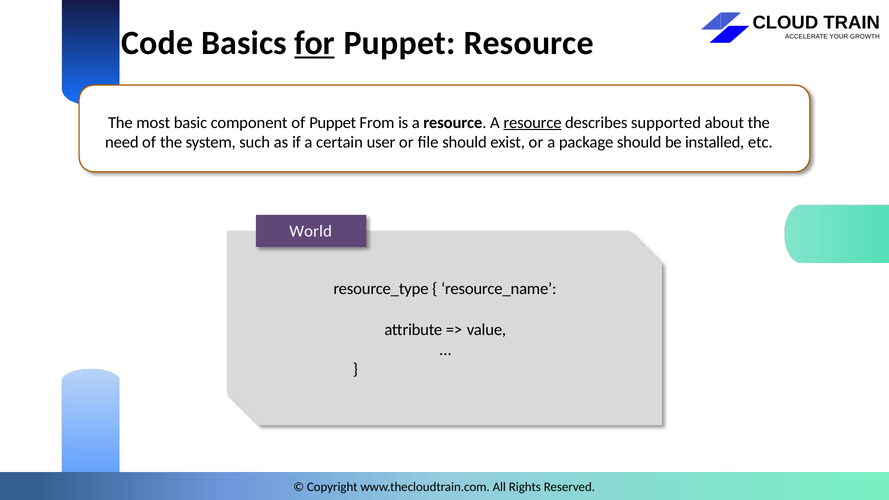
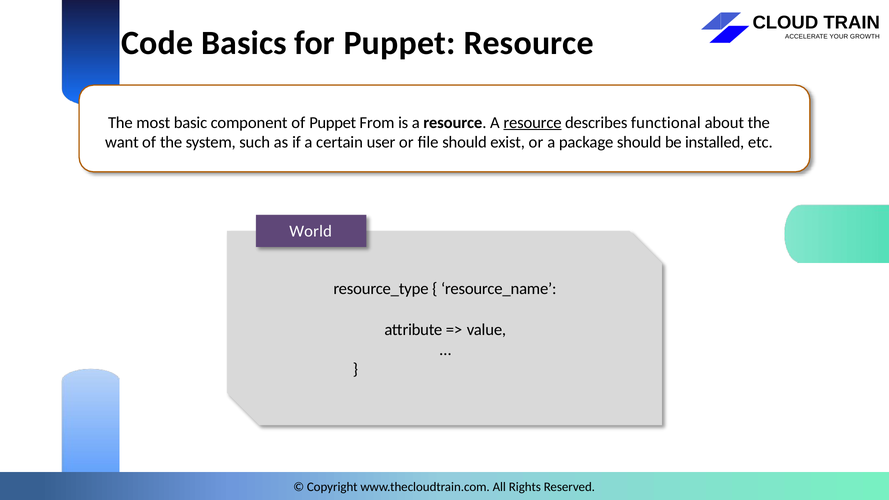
for underline: present -> none (315, 43)
supported: supported -> functional (666, 123)
need: need -> want (122, 142)
